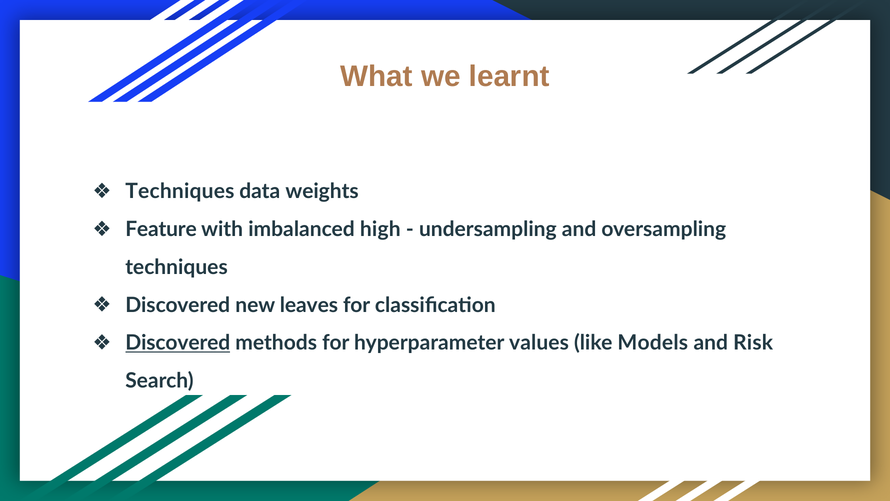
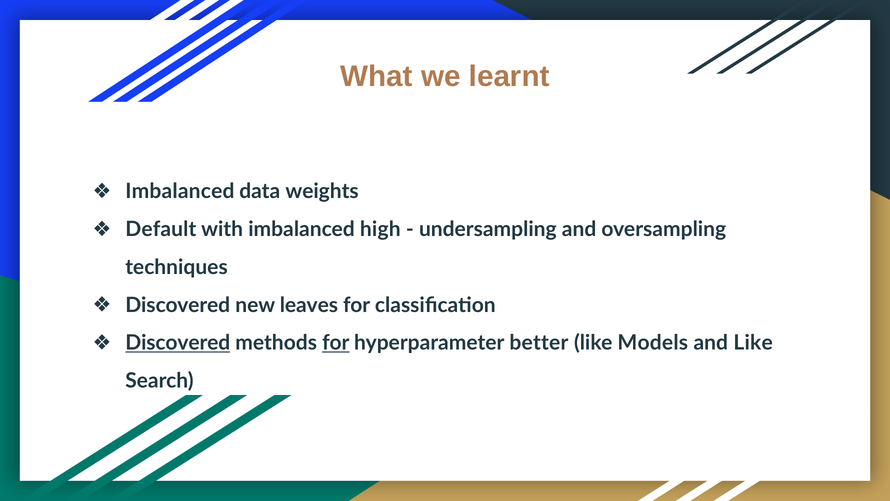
Techniques: Techniques -> Imbalanced (180, 191)
Feature: Feature -> Default (161, 229)
for underline: none -> present (336, 343)
values: values -> better (539, 343)
and Risk: Risk -> Like (753, 343)
